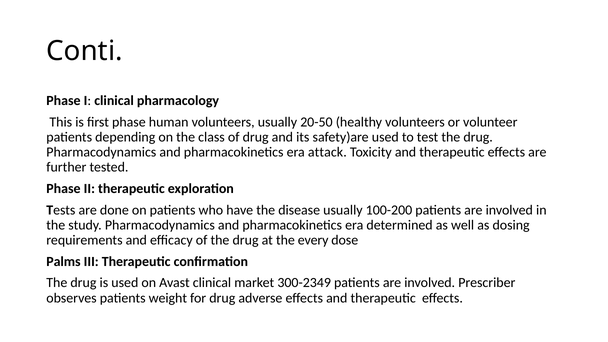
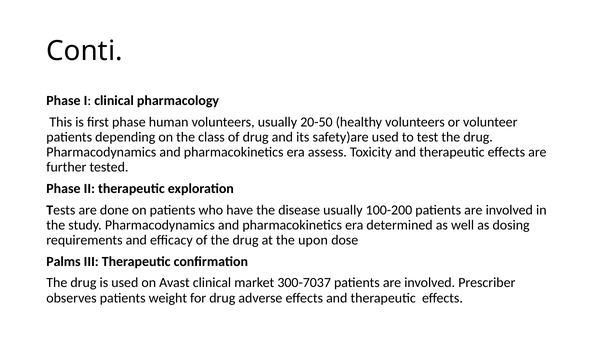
attack: attack -> assess (327, 152)
every: every -> upon (313, 240)
300-2349: 300-2349 -> 300-7037 (304, 283)
